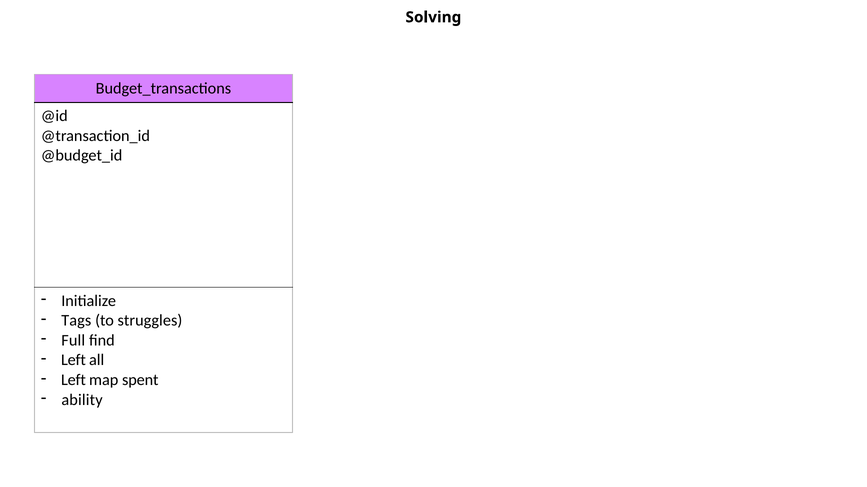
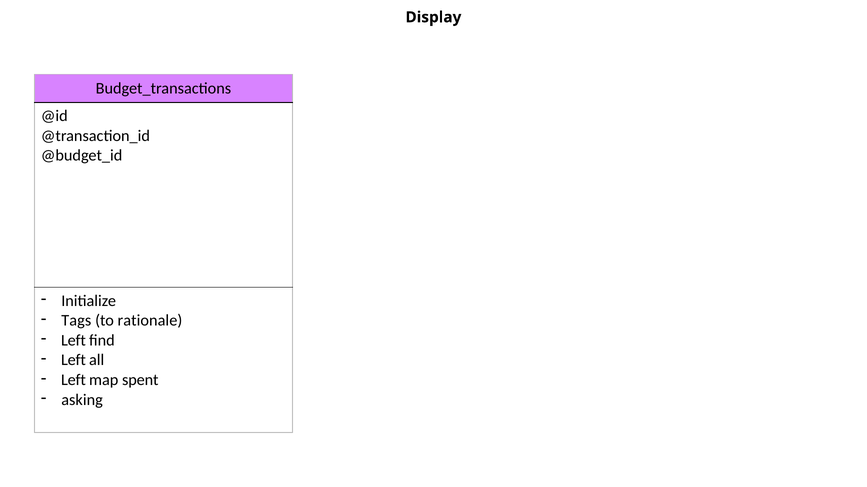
Solving: Solving -> Display (433, 17)
struggles: struggles -> rationale (150, 321)
Full: Full -> Left (73, 341)
ability: ability -> asking (82, 400)
